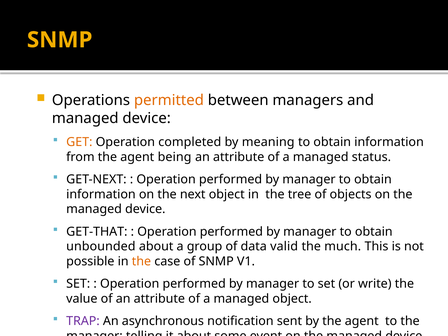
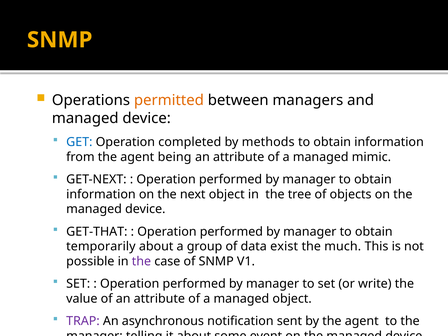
GET colour: orange -> blue (79, 142)
meaning: meaning -> methods (268, 142)
status: status -> mimic (371, 157)
unbounded: unbounded -> temporarily (101, 247)
valid: valid -> exist (284, 247)
the colour: orange -> purple (141, 261)
